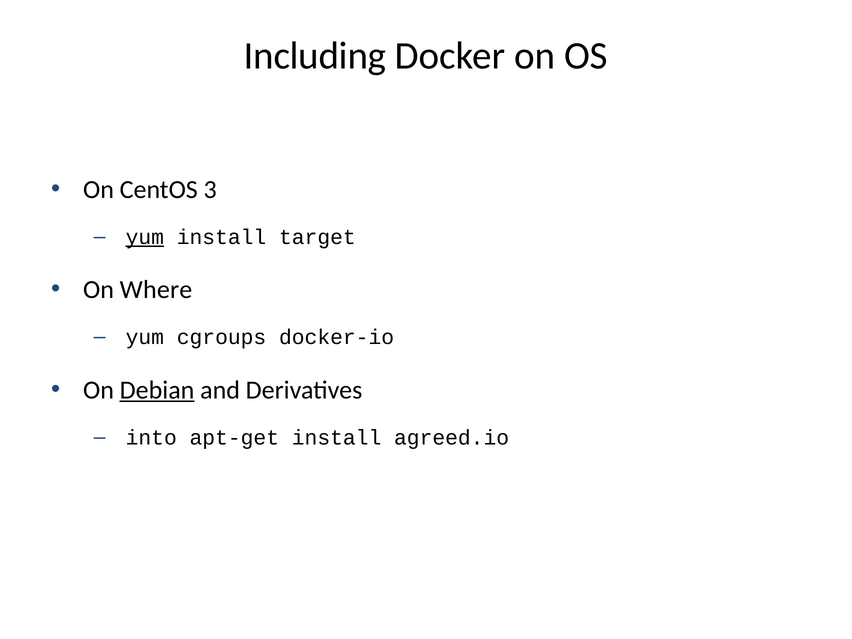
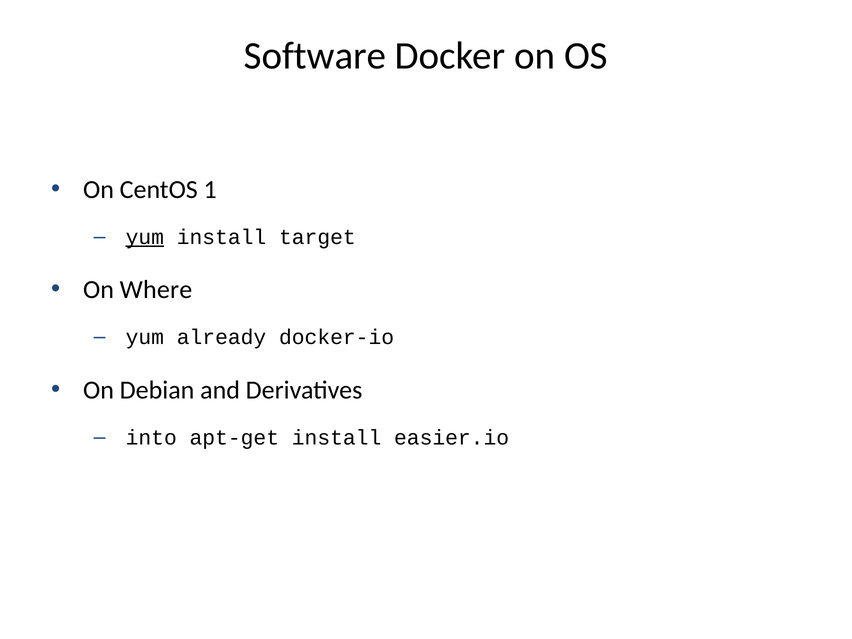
Including: Including -> Software (315, 56)
3: 3 -> 1 (210, 189)
cgroups: cgroups -> already (222, 337)
Debian underline: present -> none (157, 390)
agreed.io: agreed.io -> easier.io (452, 438)
